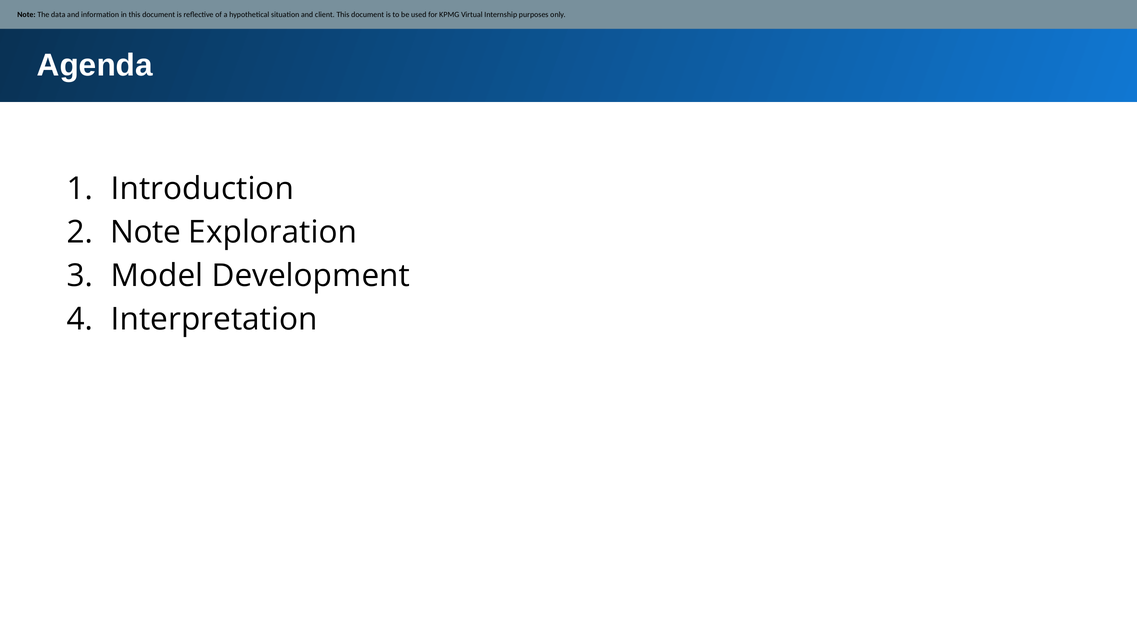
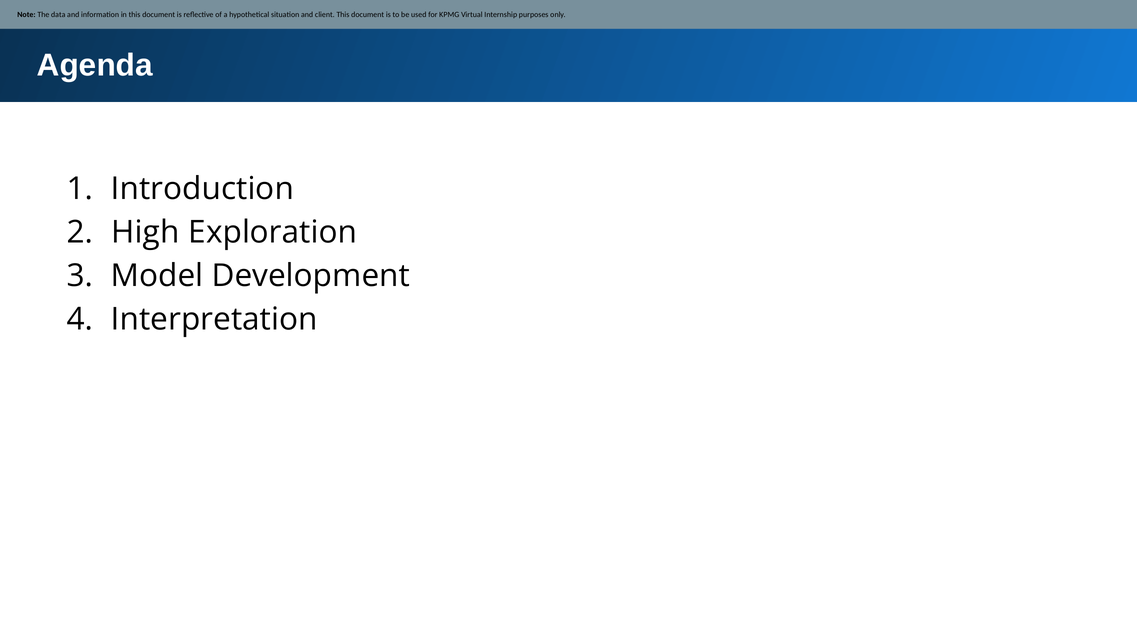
Note: Note -> High (145, 232)
